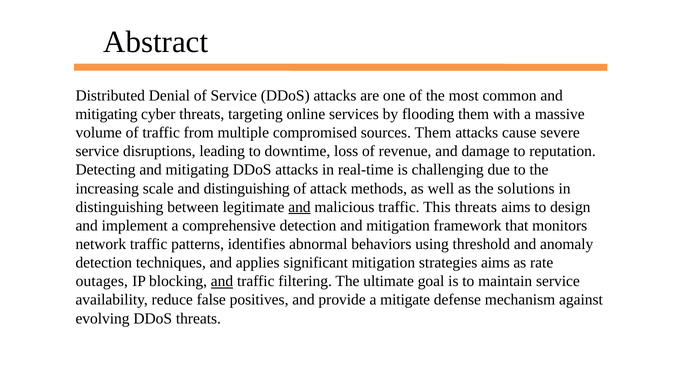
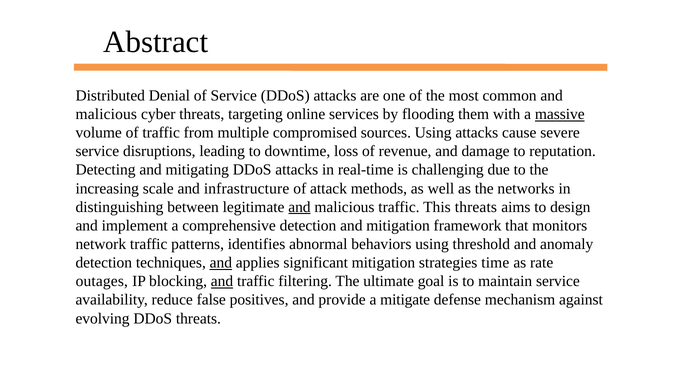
mitigating: mitigating -> malicious (106, 114)
massive underline: none -> present (560, 114)
sources Them: Them -> Using (433, 133)
and distinguishing: distinguishing -> infrastructure (247, 189)
solutions: solutions -> networks (526, 189)
and underline: none -> present (221, 263)
strategies aims: aims -> time (495, 263)
